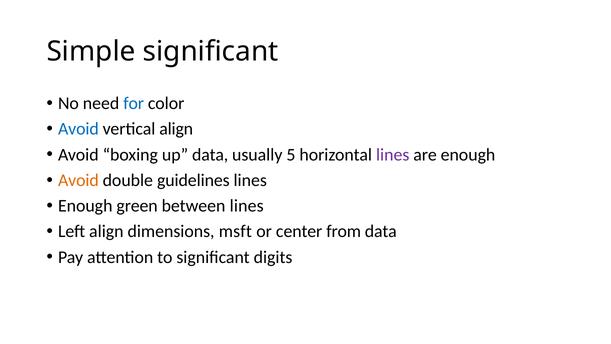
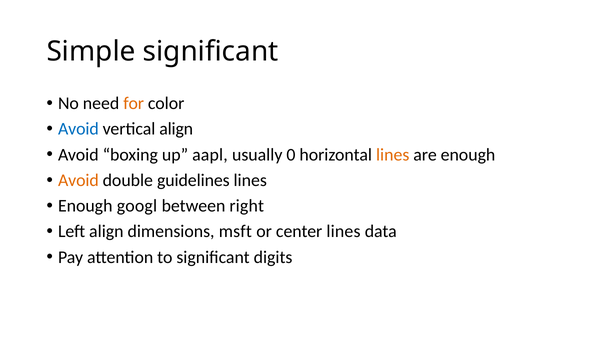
for colour: blue -> orange (134, 103)
up data: data -> aapl (210, 155)
5: 5 -> 0 (291, 155)
lines colour: purple -> orange (393, 155)
green: green -> googl (137, 206)
between lines: lines -> right (247, 206)
center from: from -> lines (343, 231)
